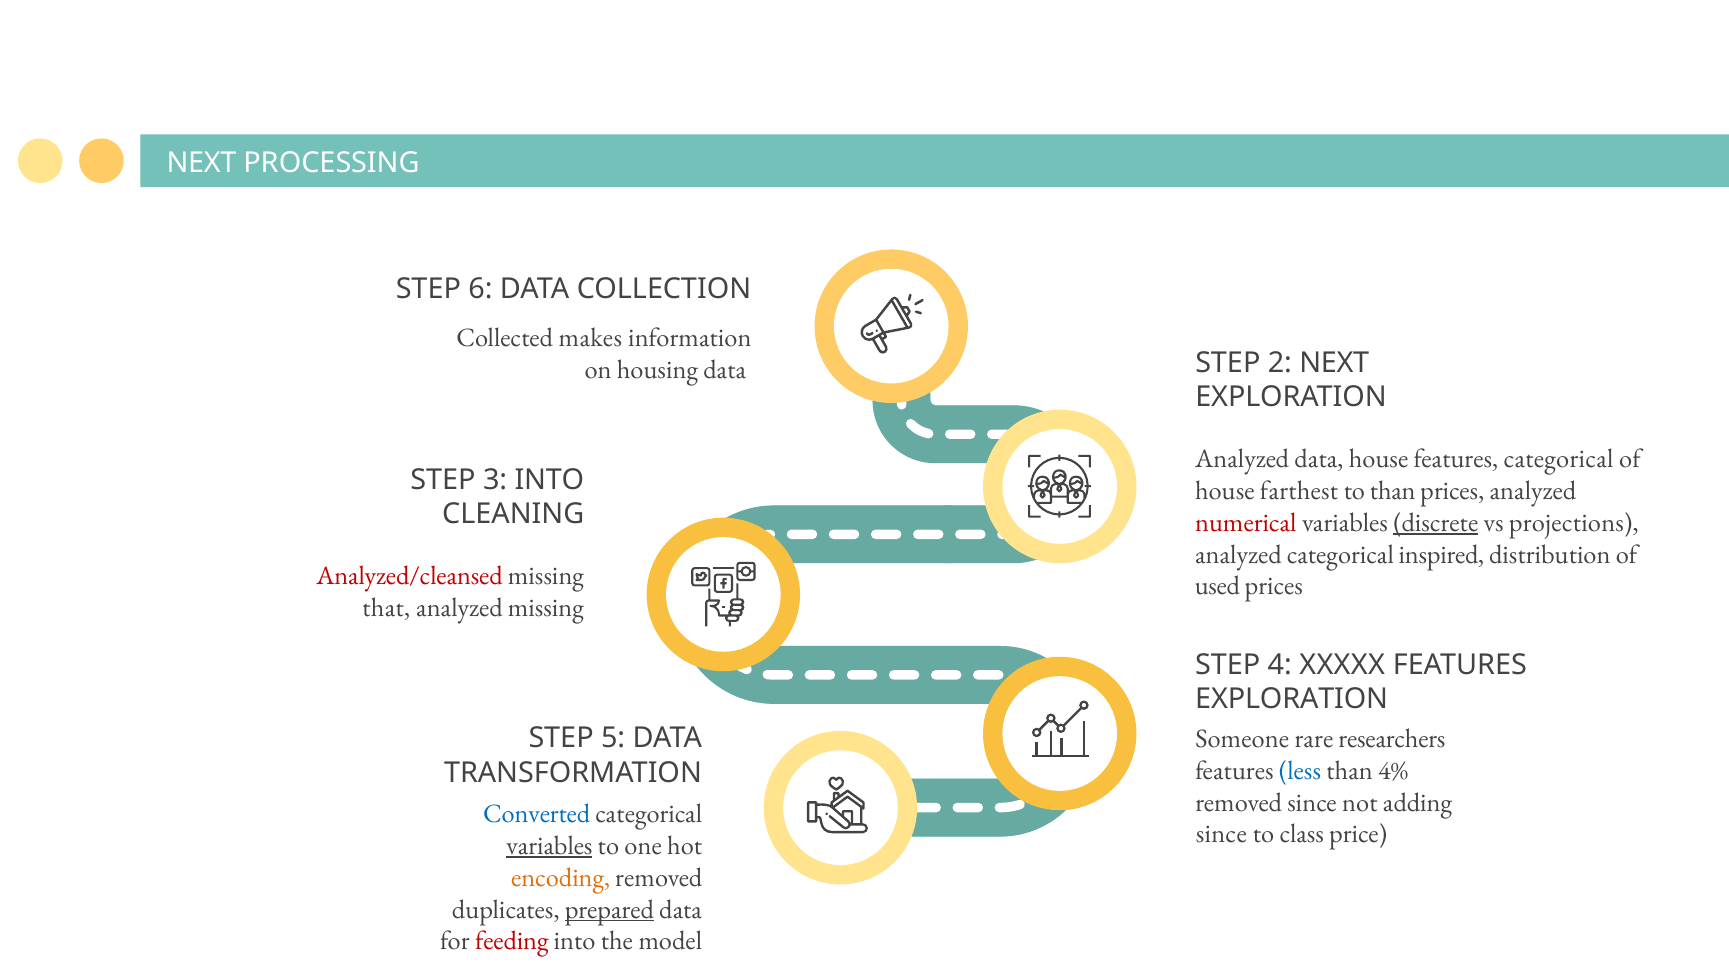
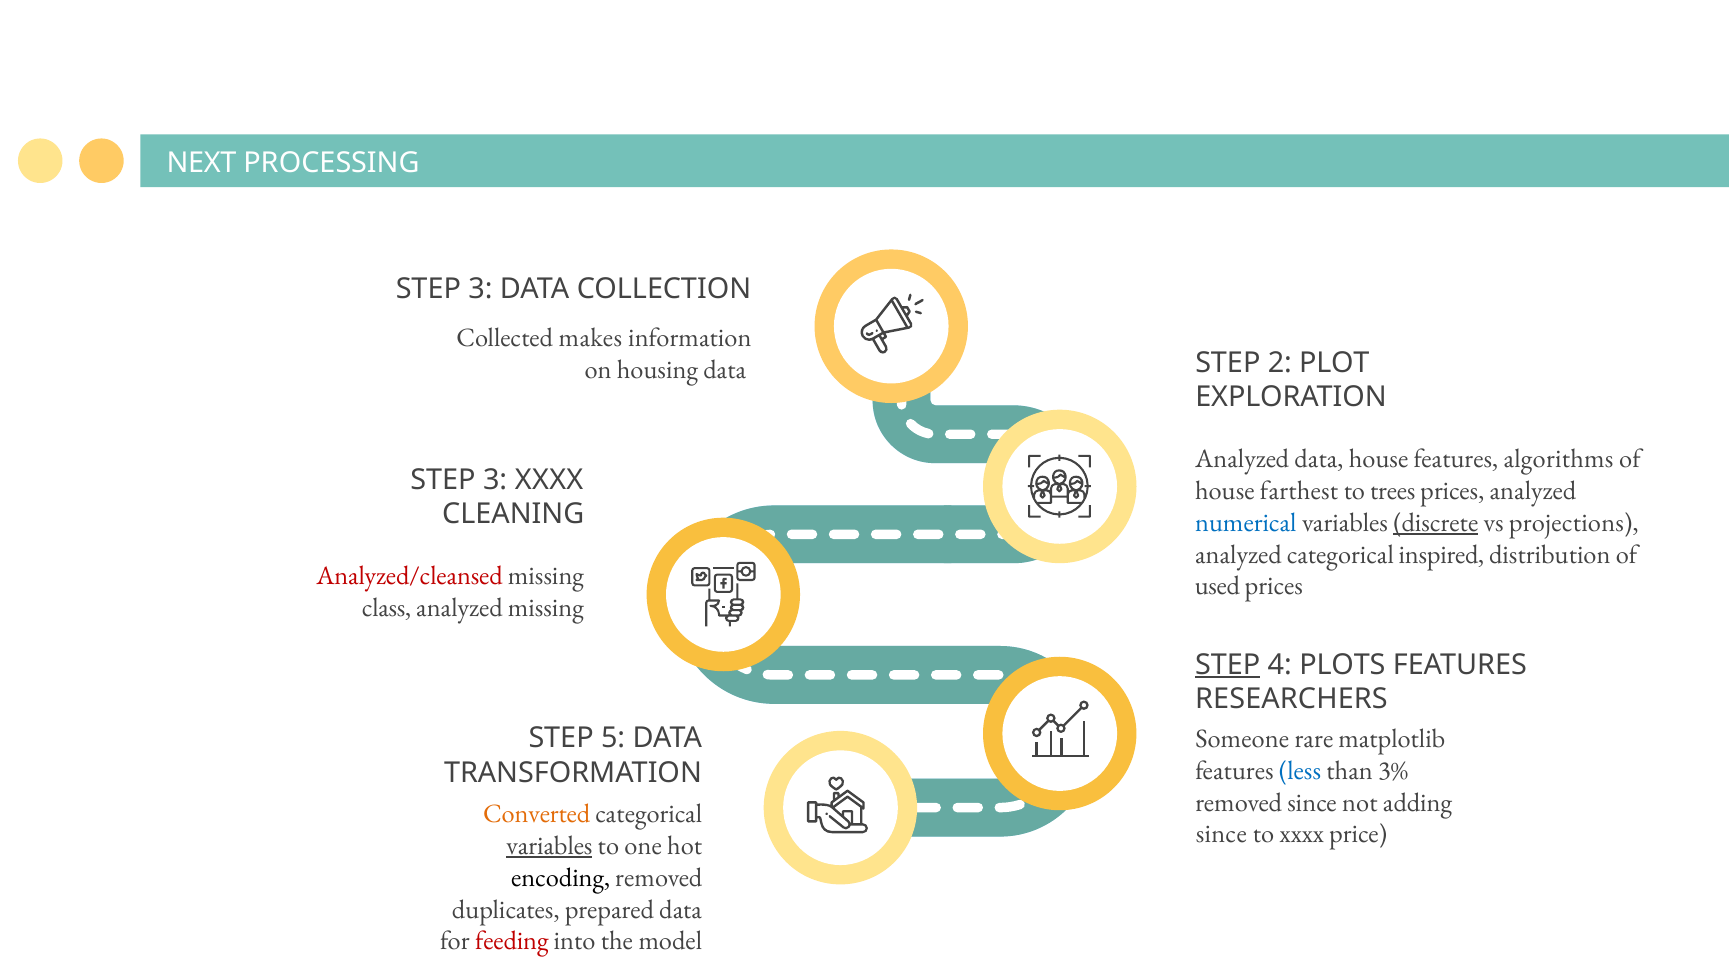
6: 6 -> 3 (480, 289)
2 NEXT: NEXT -> PLOT (1334, 363)
features categorical: categorical -> algorithms (1559, 459)
3 INTO: INTO -> XXXX (549, 479)
to than: than -> trees (1393, 491)
numerical colour: red -> blue (1246, 523)
that: that -> class (387, 608)
STEP underline: none -> present (1228, 664)
XXXXX: XXXXX -> PLOTS (1342, 664)
EXPLORATION: EXPLORATION -> RESEARCHERS (1291, 699)
researchers: researchers -> matplotlib (1392, 739)
4%: 4% -> 3% (1393, 770)
Converted colour: blue -> orange (537, 814)
to class: class -> xxxx (1302, 834)
encoding colour: orange -> black (561, 877)
prepared underline: present -> none (609, 909)
